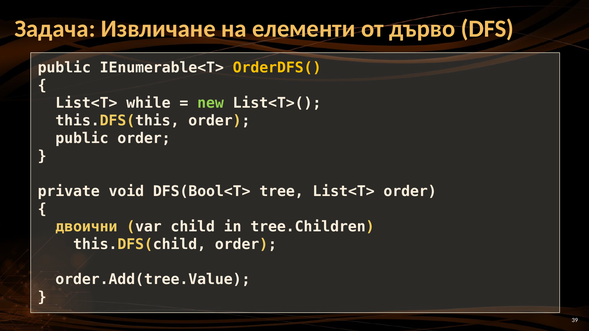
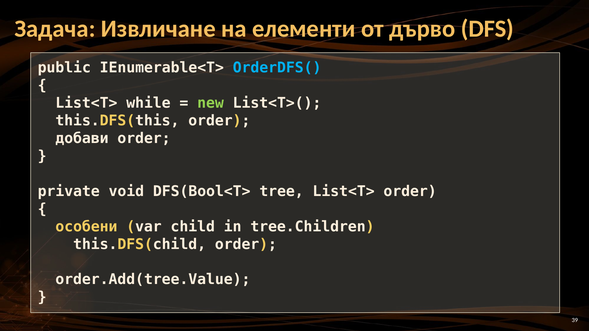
OrderDFS( colour: yellow -> light blue (277, 68)
public: public -> добави (82, 138)
двоични: двоични -> особени (86, 227)
